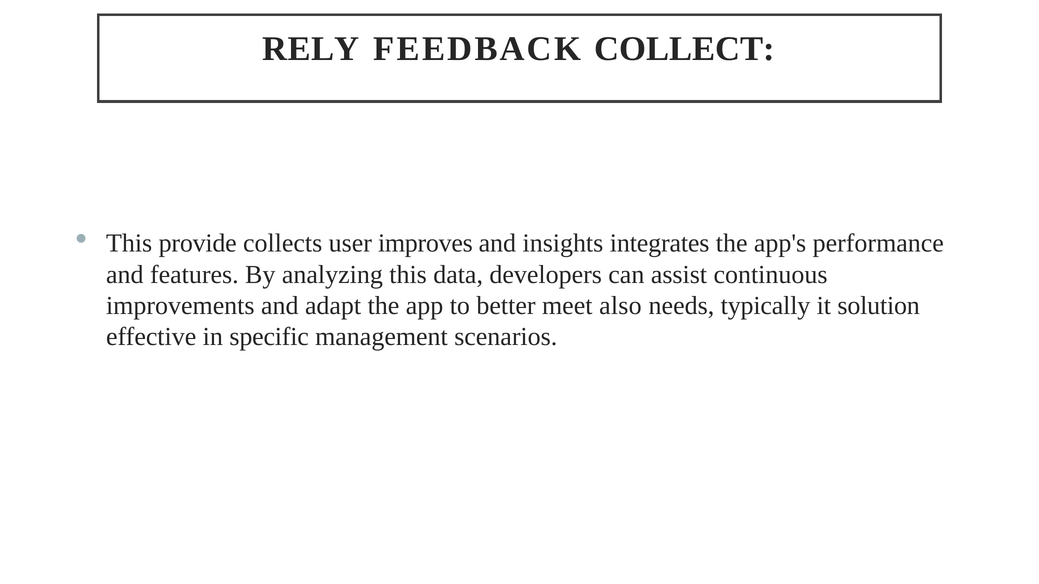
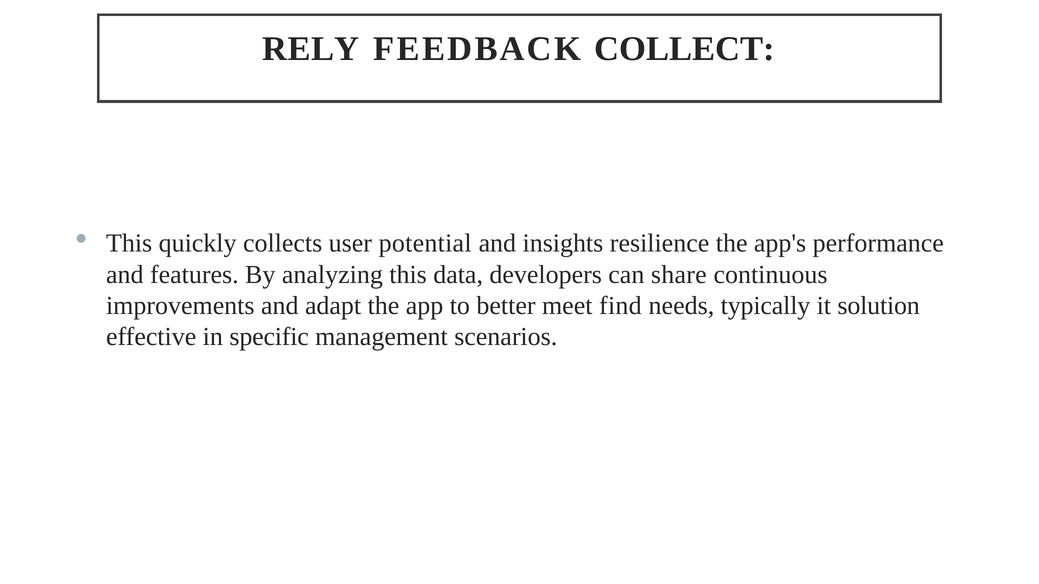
provide: provide -> quickly (198, 243)
improves: improves -> potential (425, 243)
integrates: integrates -> resilience (660, 243)
assist: assist -> share (679, 275)
also: also -> find (620, 306)
